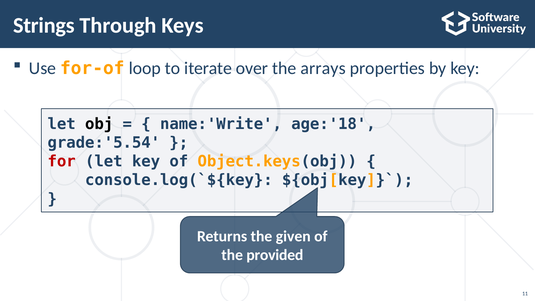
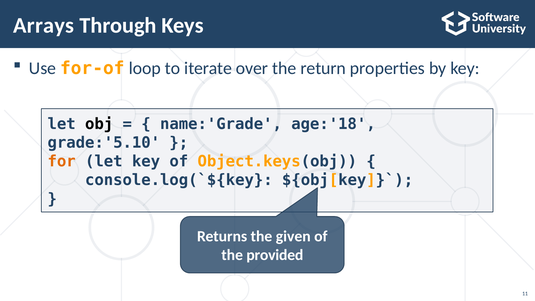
Strings: Strings -> Arrays (44, 25)
arrays: arrays -> return (323, 68)
name:'Write: name:'Write -> name:'Grade (221, 124)
grade:'5.54: grade:'5.54 -> grade:'5.10 (104, 143)
for colour: red -> orange (62, 161)
